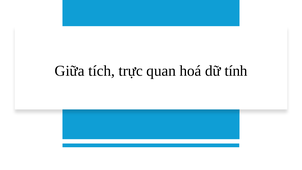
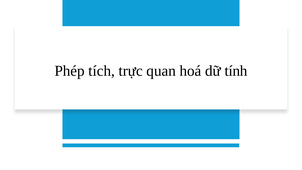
Giữa: Giữa -> Phép (70, 71)
